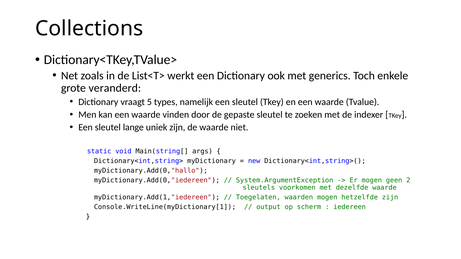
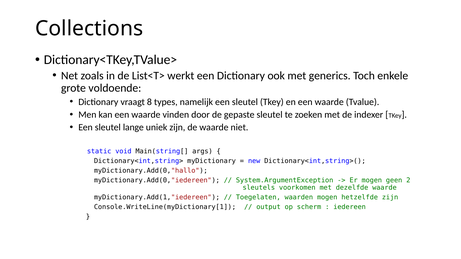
veranderd: veranderd -> voldoende (115, 88)
5: 5 -> 8 (149, 102)
